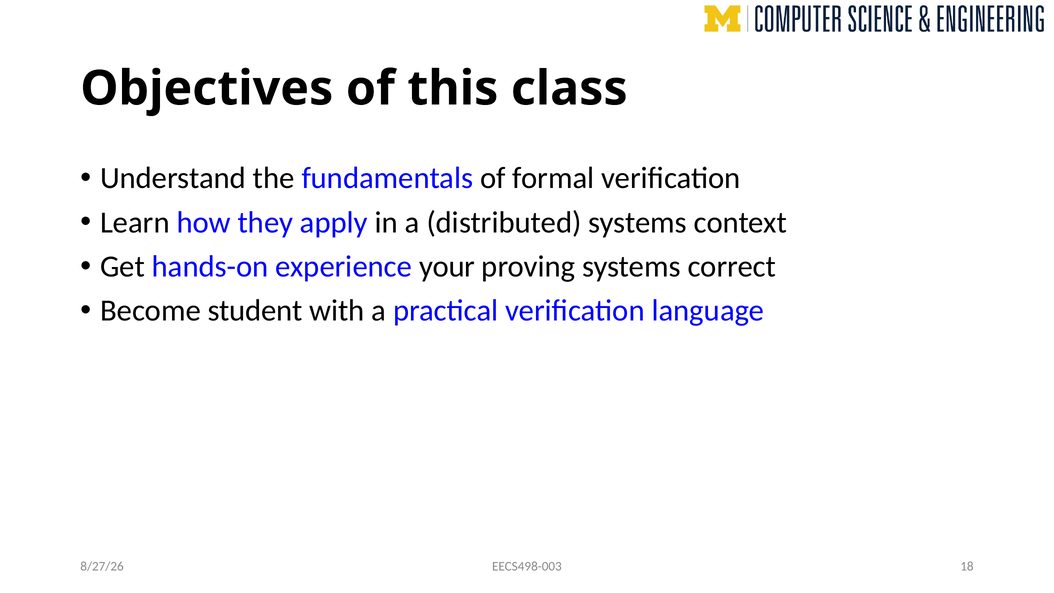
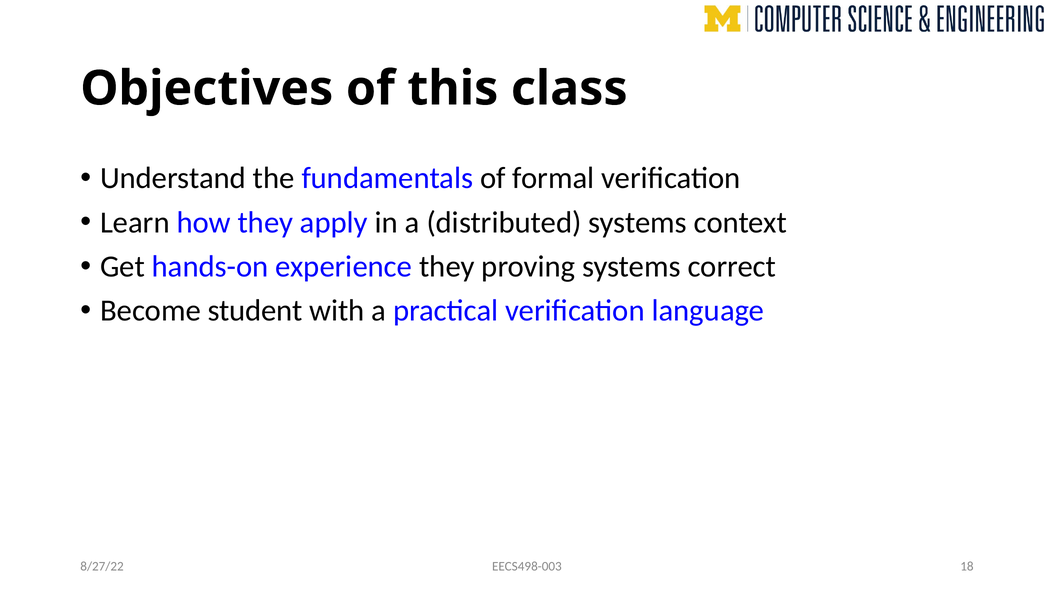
experience your: your -> they (447, 267)
8/27/26: 8/27/26 -> 8/27/22 (102, 566)
